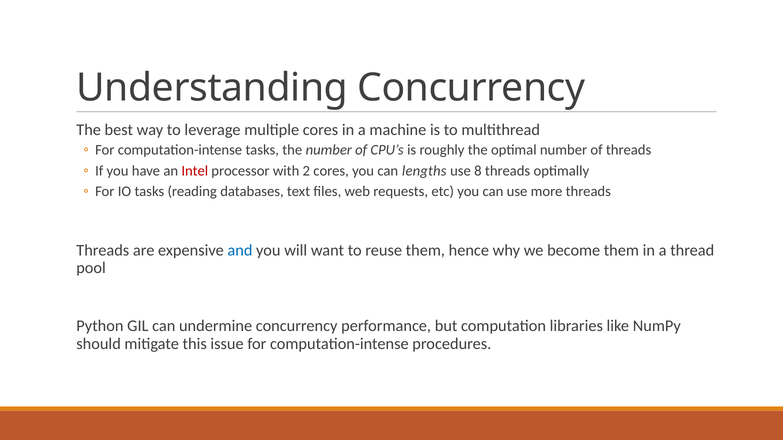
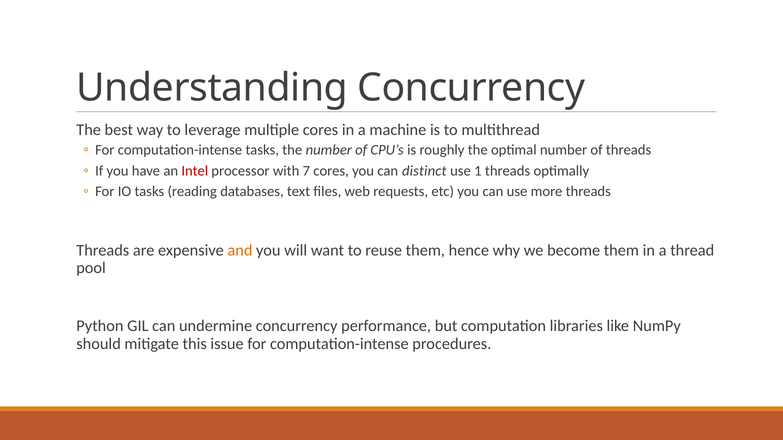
2: 2 -> 7 (306, 171)
lengths: lengths -> distinct (424, 171)
8: 8 -> 1 (478, 171)
and colour: blue -> orange (240, 251)
